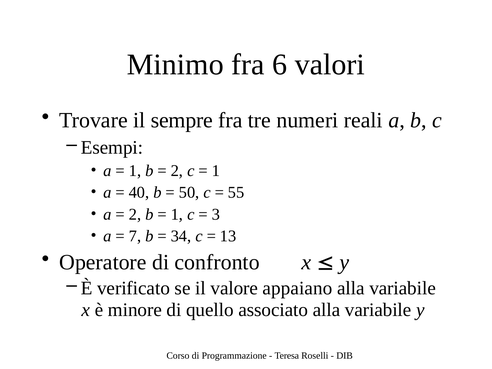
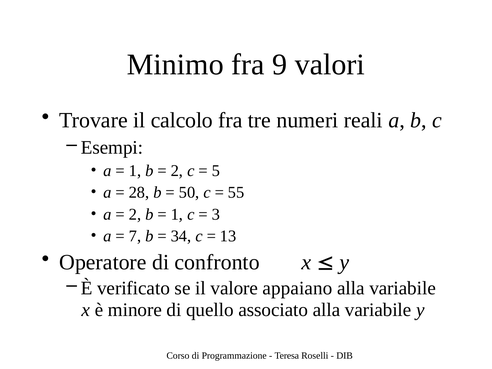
6: 6 -> 9 (280, 65)
sempre: sempre -> calcolo (182, 120)
1: 1 -> 5 (216, 171)
40: 40 -> 28 (139, 193)
